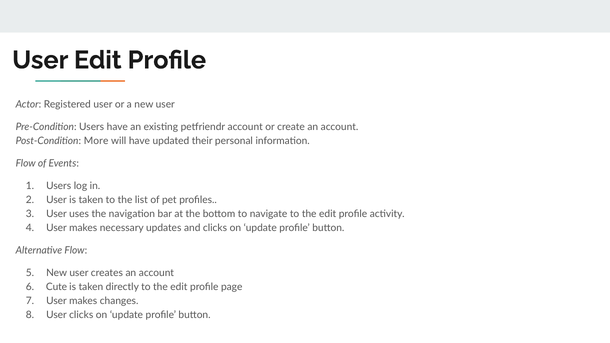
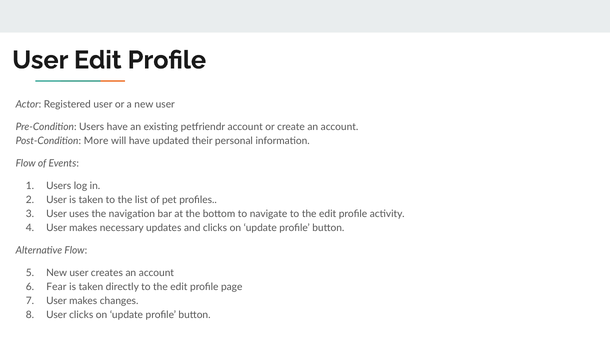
Cute: Cute -> Fear (56, 287)
